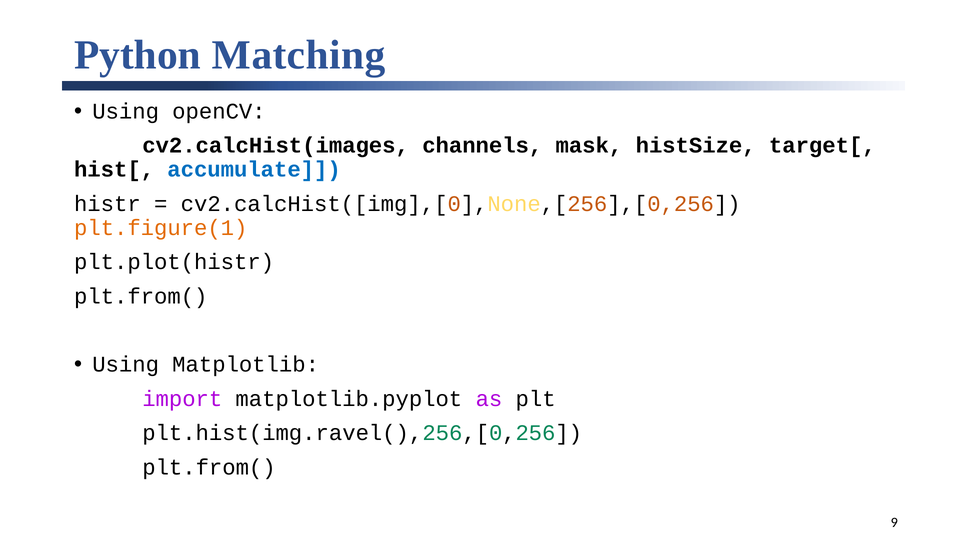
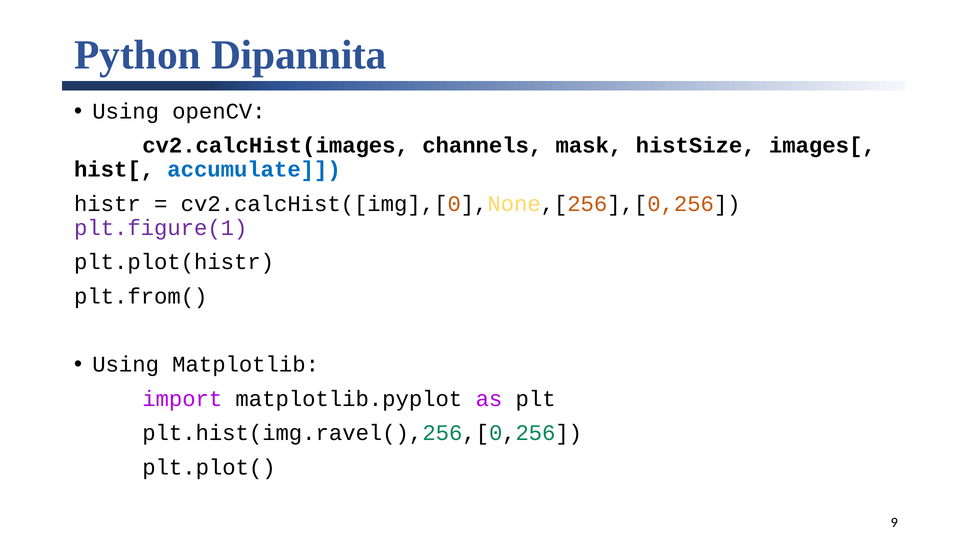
Matching: Matching -> Dipannita (299, 55)
target[: target[ -> images[ (822, 145)
plt.figure(1 colour: orange -> purple (161, 228)
plt.from(: plt.from( -> plt.plot( (209, 467)
